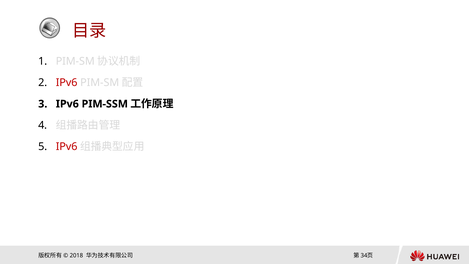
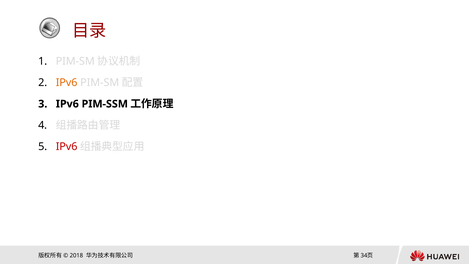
IPv6 colour: red -> orange (67, 83)
